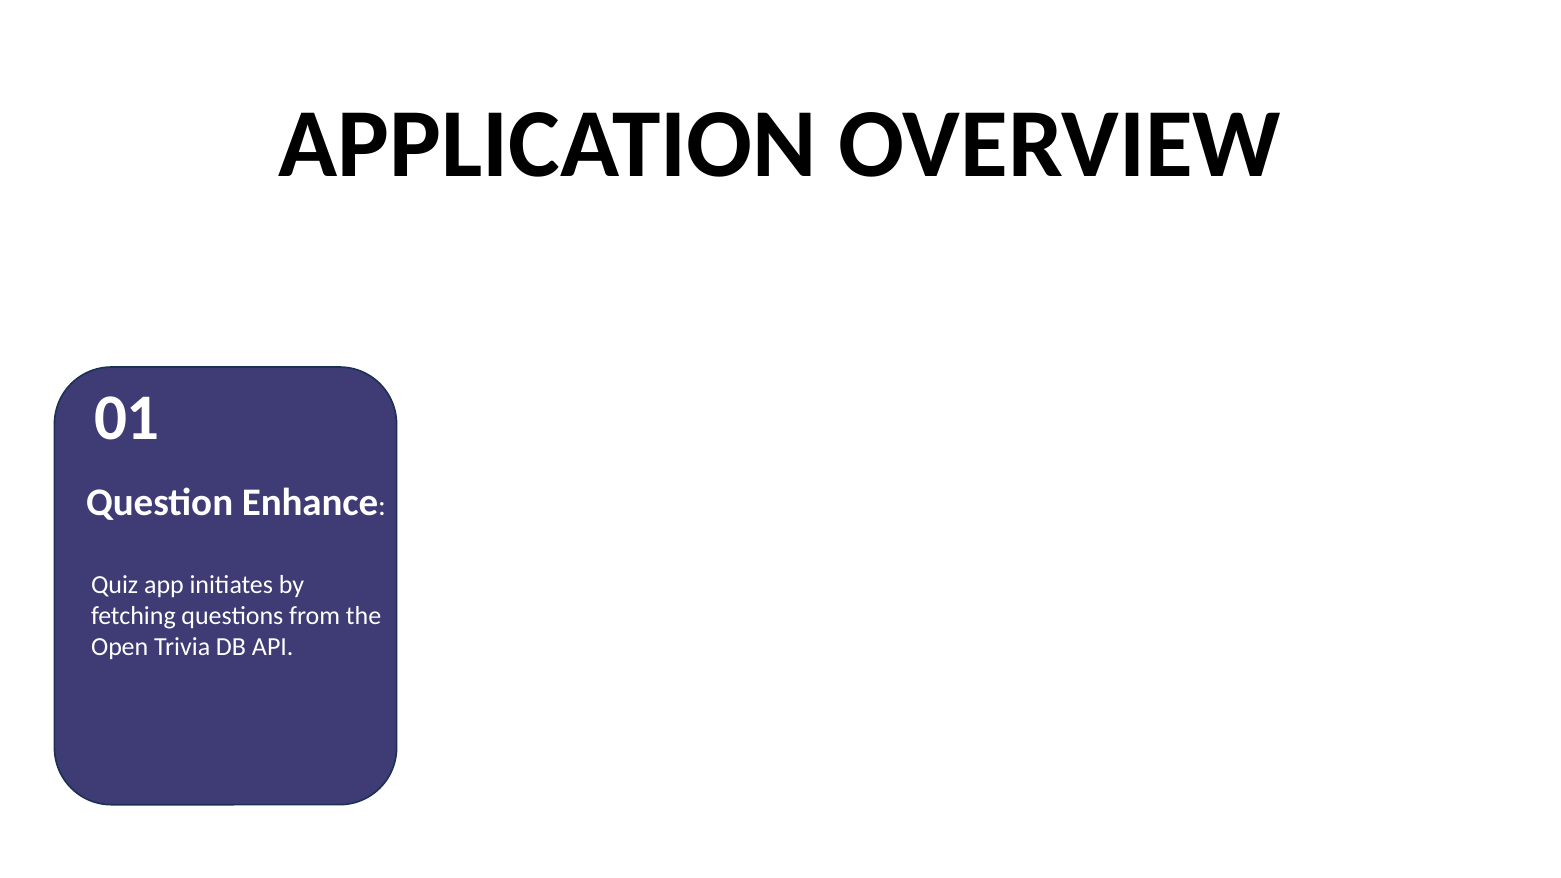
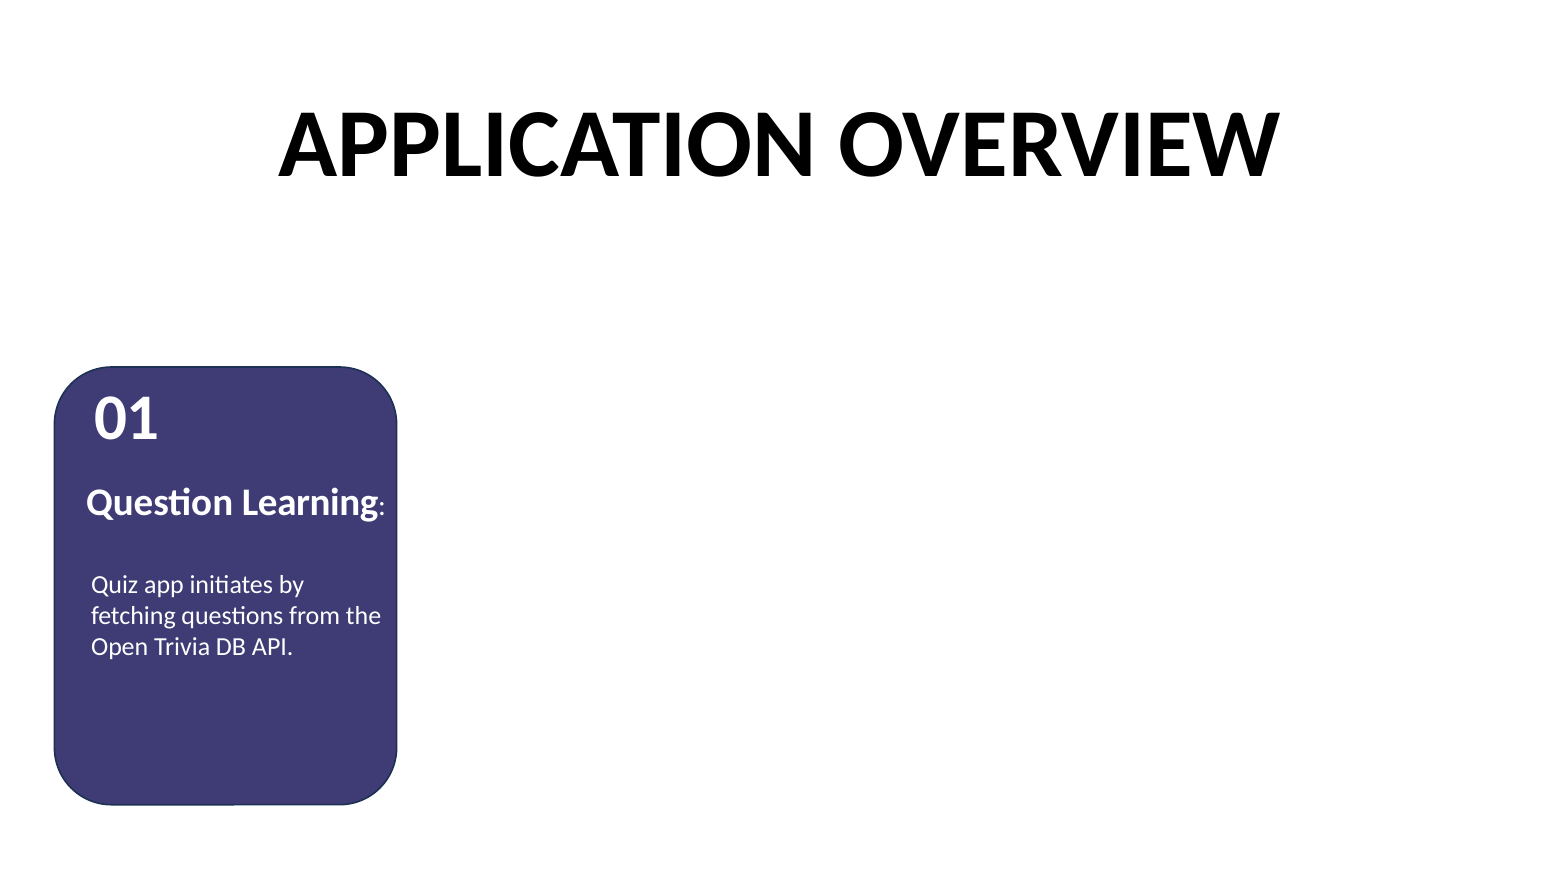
Enhance: Enhance -> Learning (310, 503)
